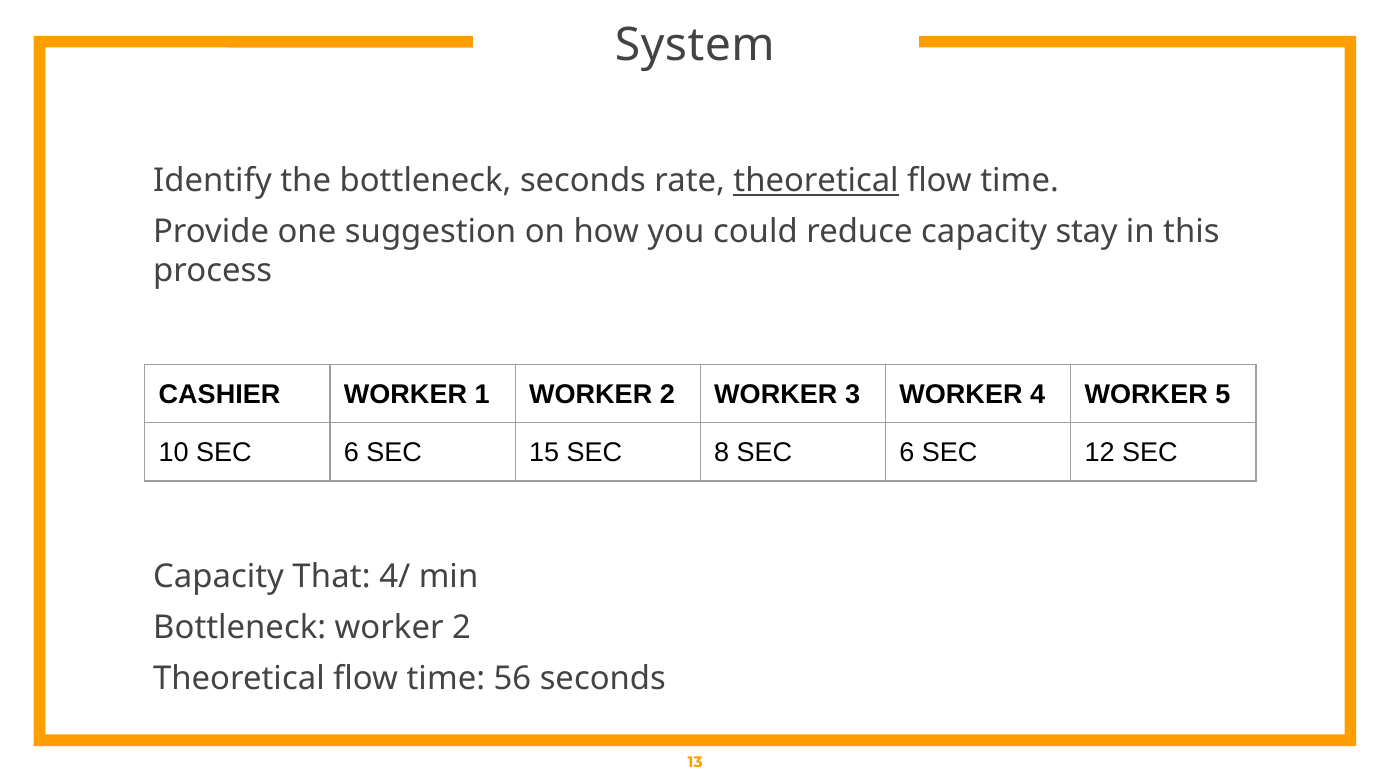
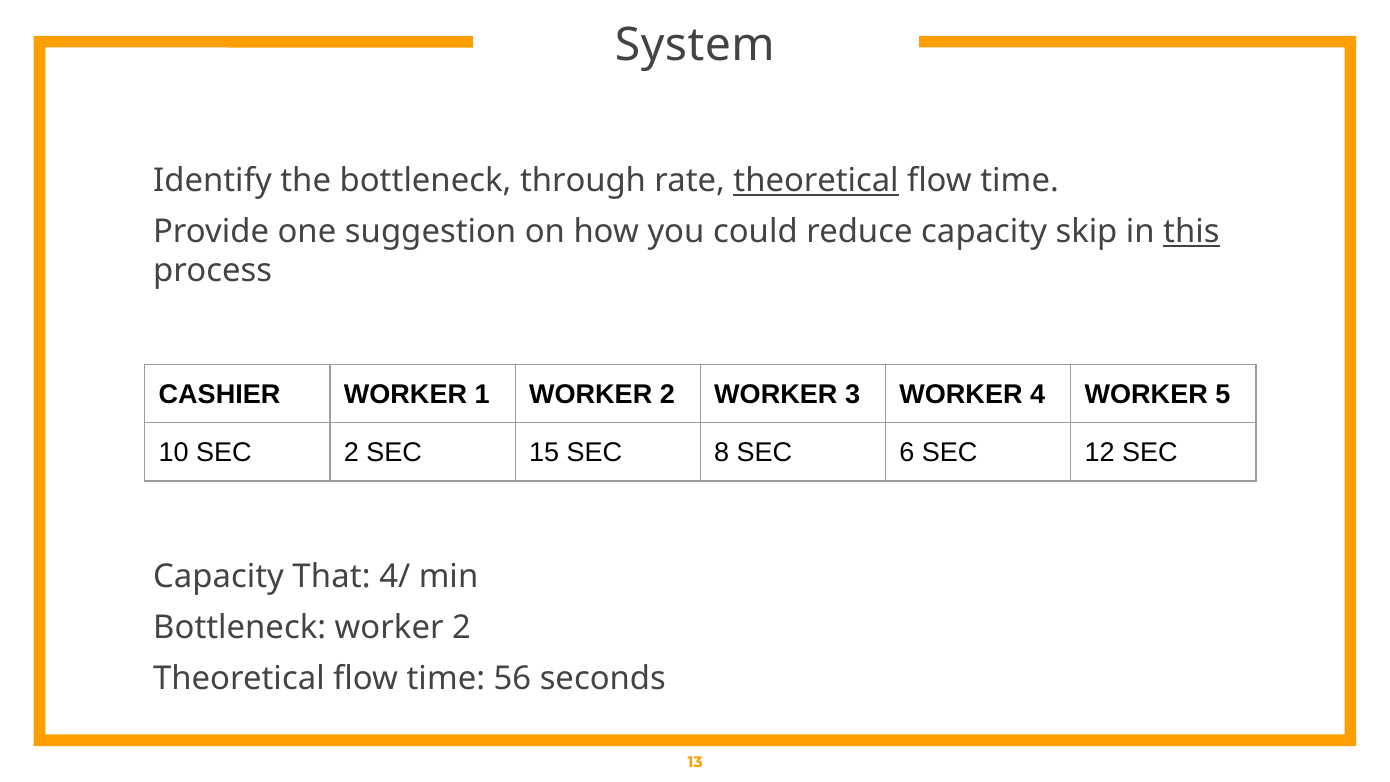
bottleneck seconds: seconds -> through (583, 180)
stay: stay -> skip (1086, 231)
this underline: none -> present (1191, 231)
10 SEC 6: 6 -> 2 (351, 452)
